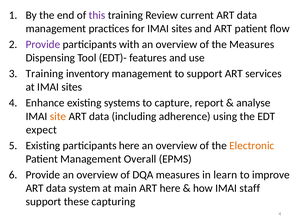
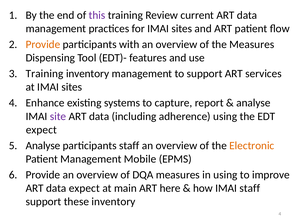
Provide colour: purple -> orange (43, 44)
site colour: orange -> purple (58, 116)
Existing: Existing -> Analyse (43, 146)
participants here: here -> staff (129, 146)
Overall: Overall -> Mobile (140, 159)
in learn: learn -> using (225, 175)
data system: system -> expect (84, 188)
these capturing: capturing -> inventory (113, 202)
